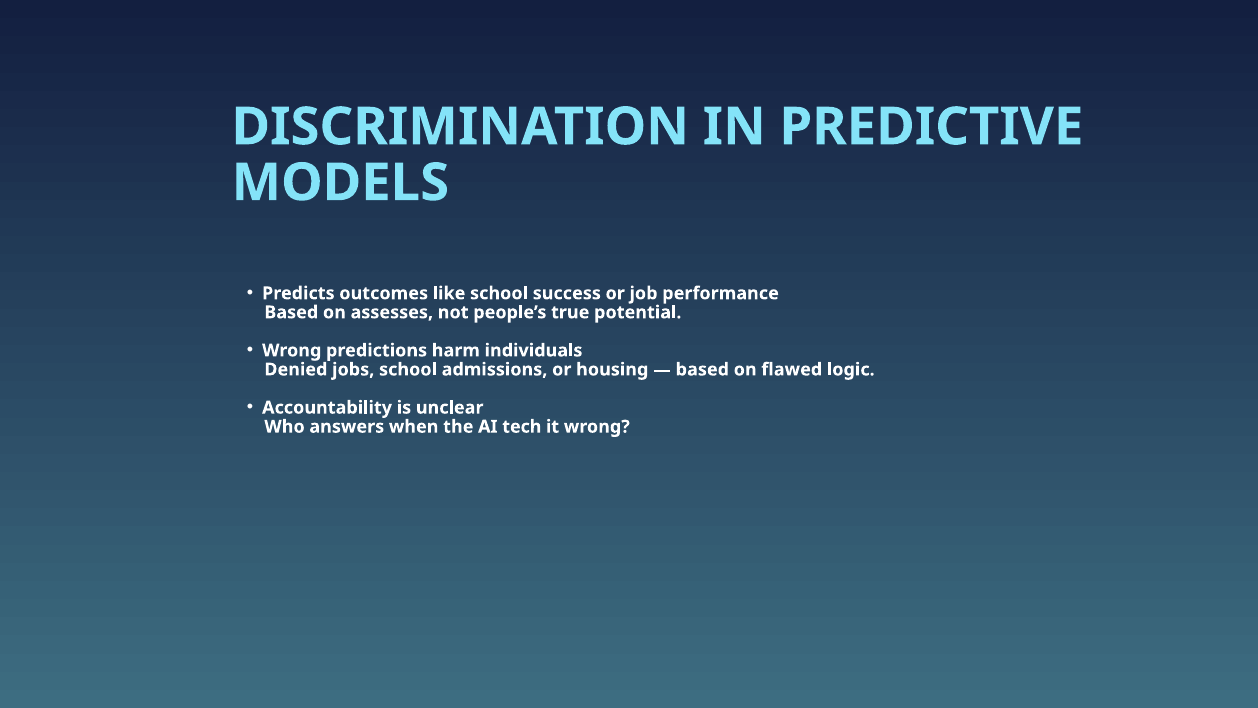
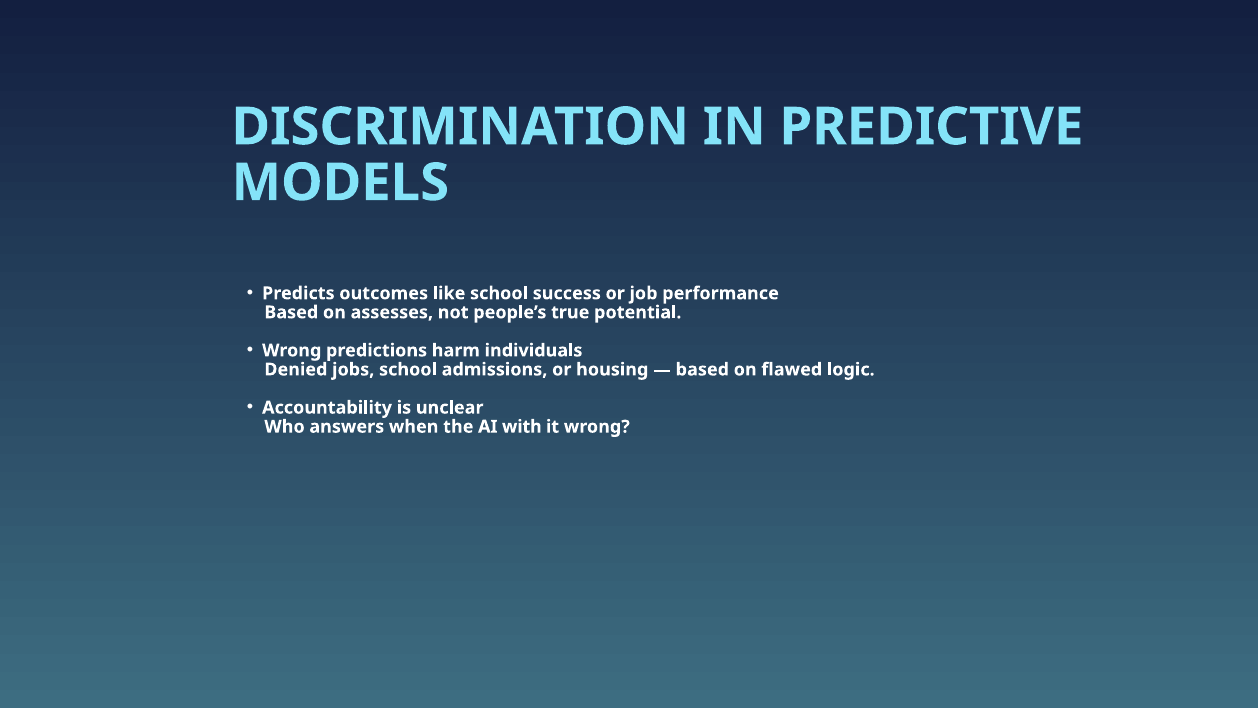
tech: tech -> with (522, 426)
